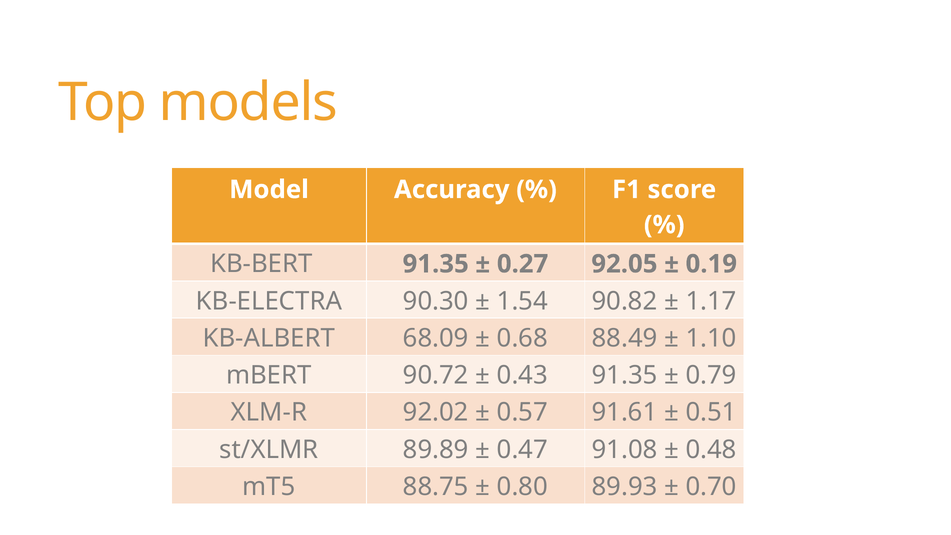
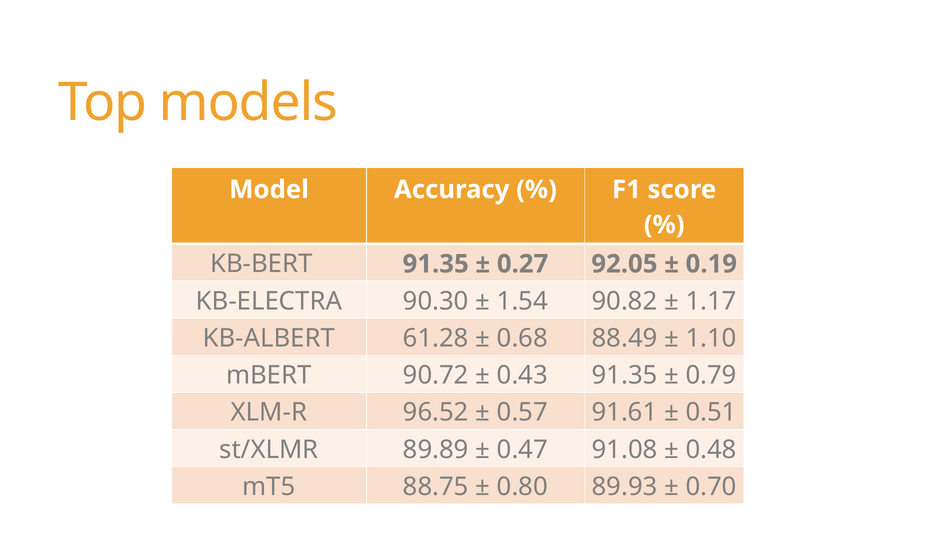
68.09: 68.09 -> 61.28 (436, 338)
92.02: 92.02 -> 96.52 (436, 412)
